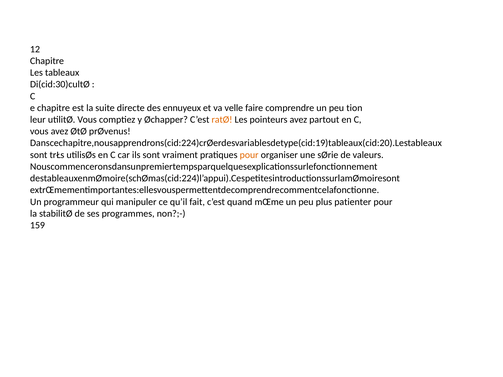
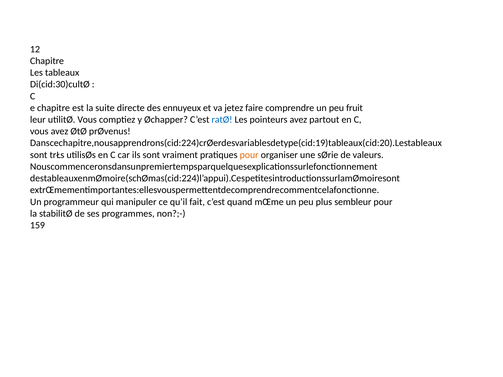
velle: velle -> jetez (234, 108)
tion: tion -> fruit (354, 108)
ratØ colour: orange -> blue (222, 120)
patienter: patienter -> sembleur (353, 202)
